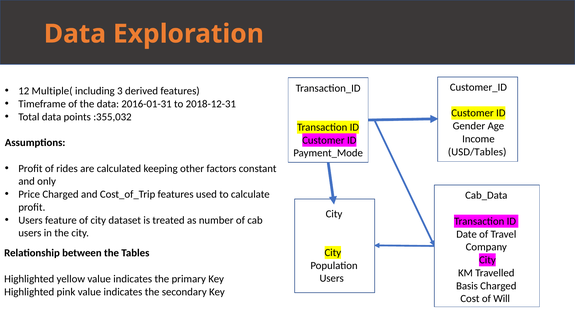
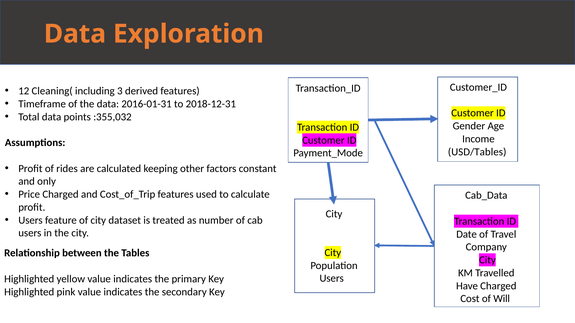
Multiple(: Multiple( -> Cleaning( (52, 91)
Basis: Basis -> Have (467, 286)
